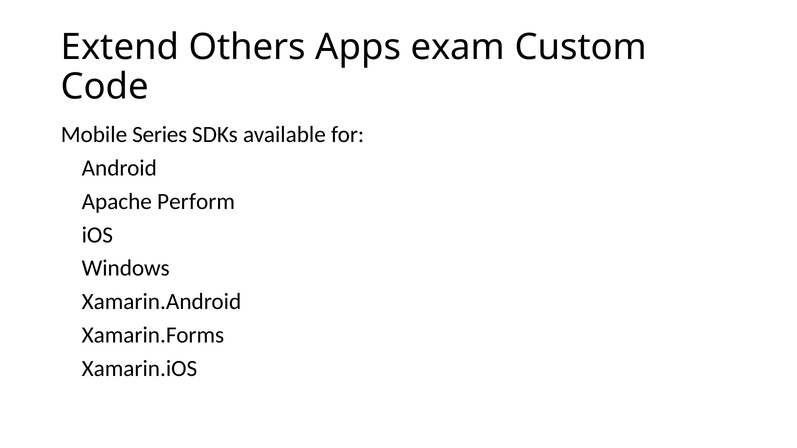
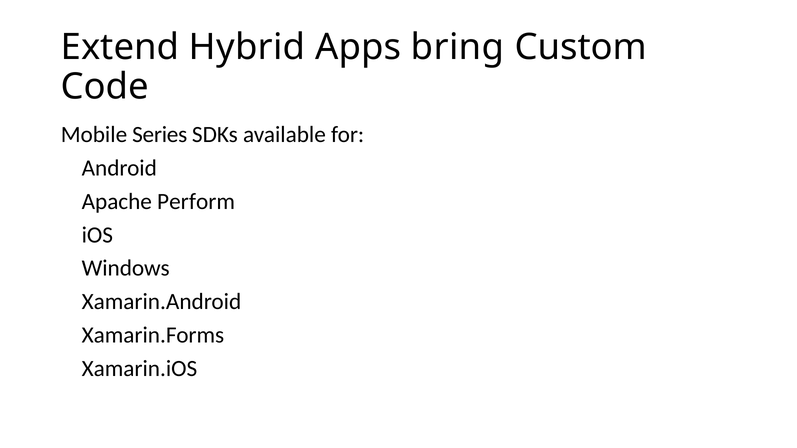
Others: Others -> Hybrid (247, 47)
exam: exam -> bring (458, 47)
